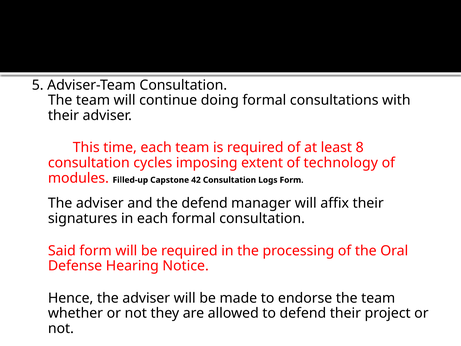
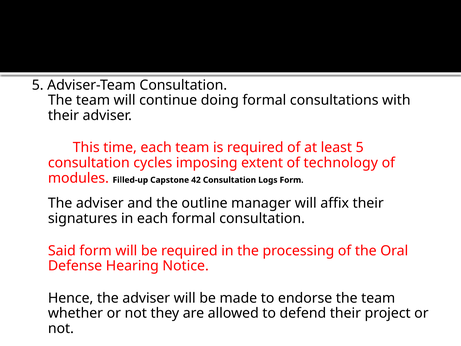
least 8: 8 -> 5 (360, 148)
the defend: defend -> outline (205, 203)
